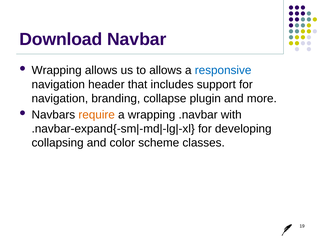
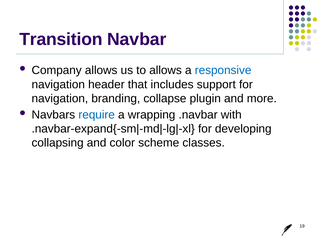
Download: Download -> Transition (61, 39)
Wrapping: Wrapping -> Company (57, 70)
require colour: orange -> blue (97, 115)
